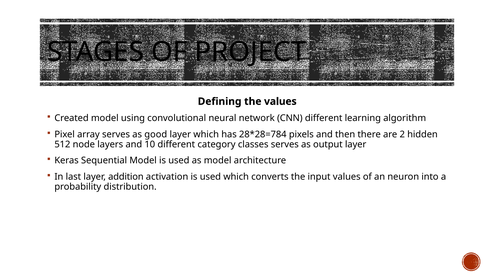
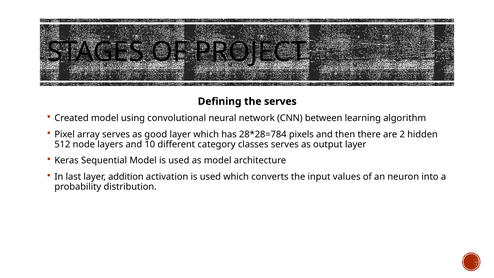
the values: values -> serves (280, 101)
CNN different: different -> between (324, 118)
